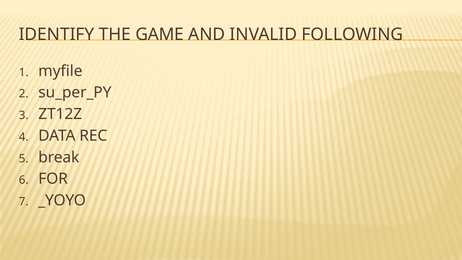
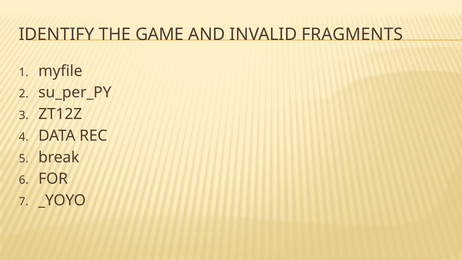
FOLLOWING: FOLLOWING -> FRAGMENTS (352, 34)
